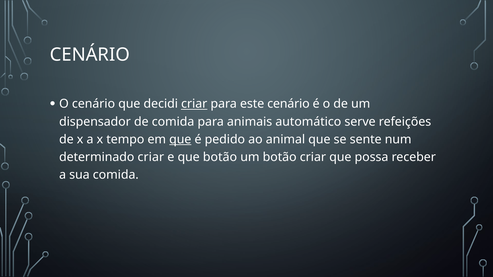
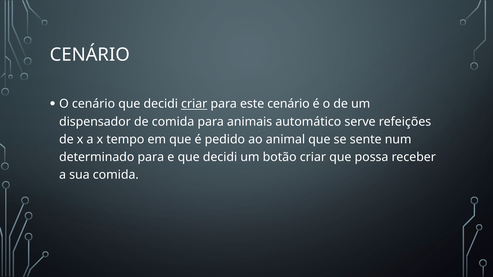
que underline: present -> none (180, 140)
determinado criar: criar -> para (151, 157)
e que botão: botão -> decidi (220, 157)
